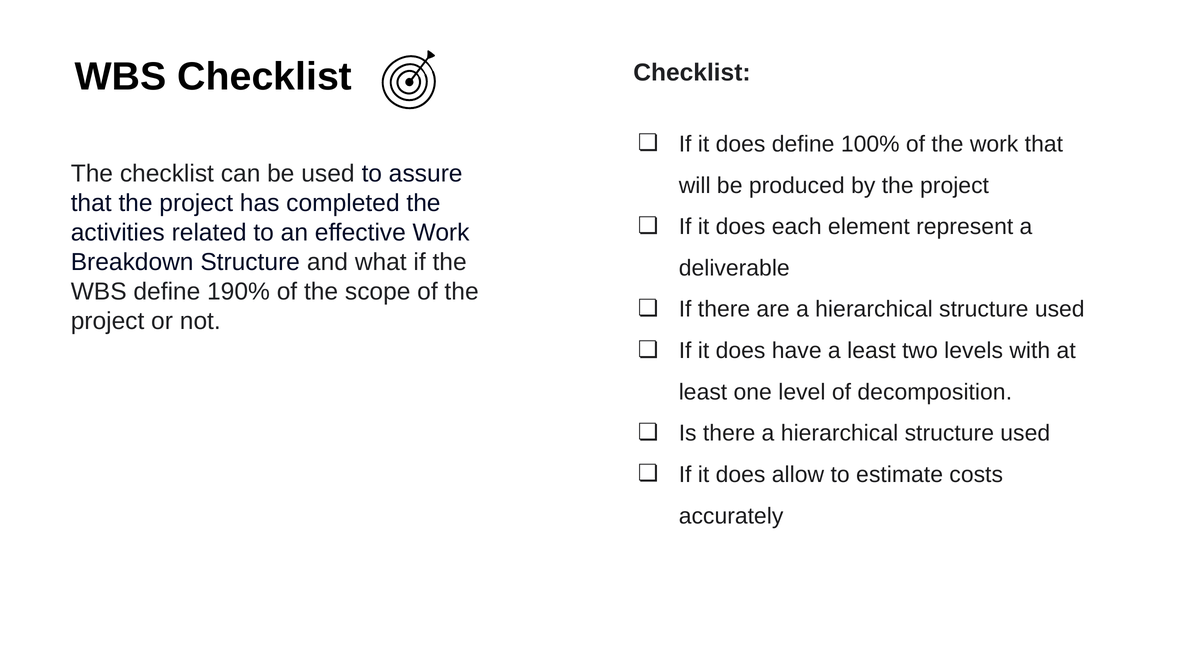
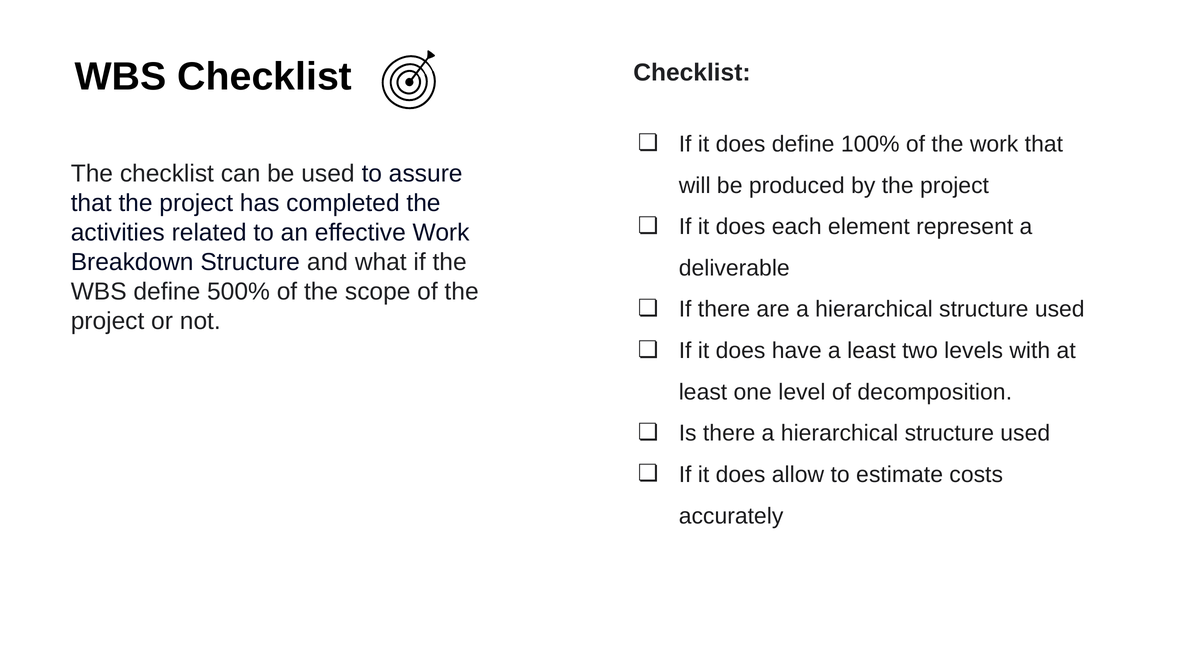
190%: 190% -> 500% (239, 291)
